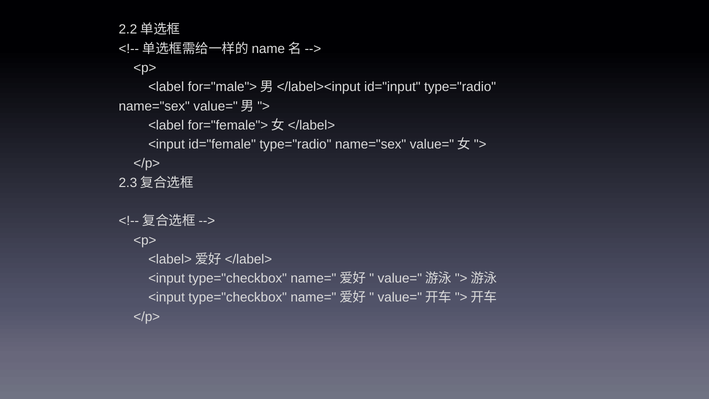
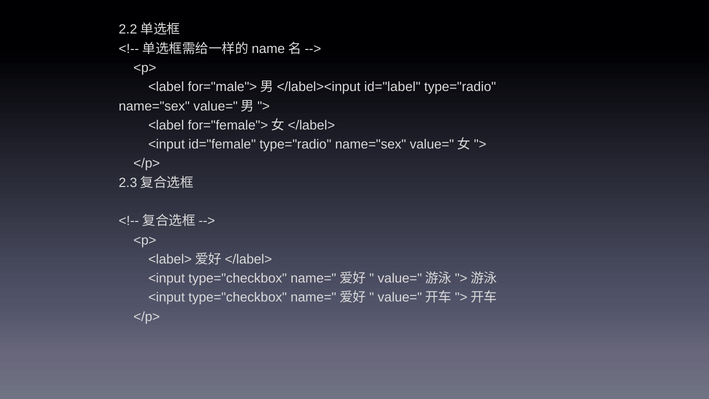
id="input: id="input -> id="label (392, 87)
